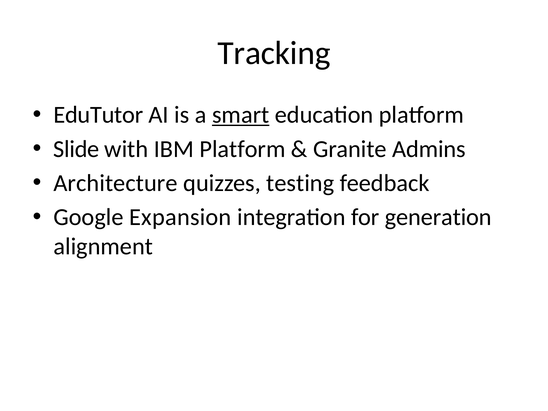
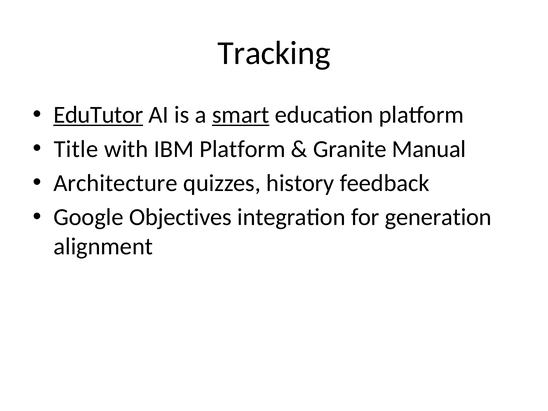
EduTutor underline: none -> present (98, 115)
Slide: Slide -> Title (76, 149)
Admins: Admins -> Manual (429, 149)
testing: testing -> history (300, 183)
Expansion: Expansion -> Objectives (180, 217)
